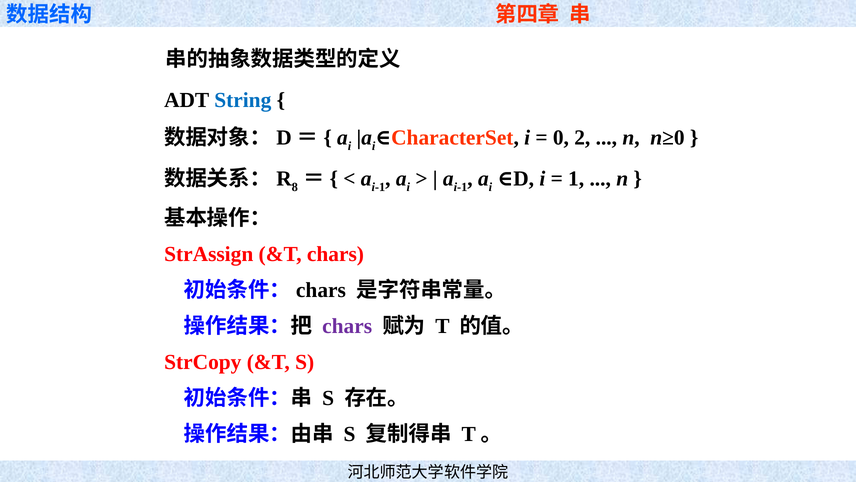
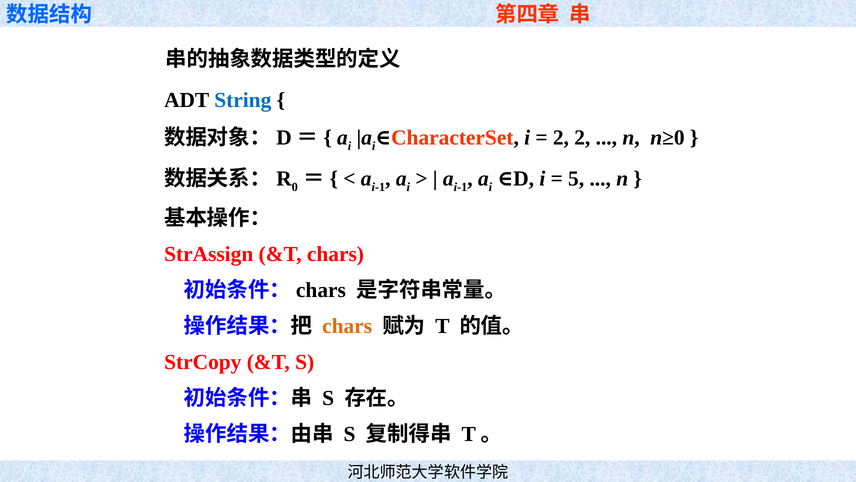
0: 0 -> 2 (561, 138)
8: 8 -> 0 (295, 187)
1: 1 -> 5 (576, 179)
chars colour: purple -> orange (347, 326)
